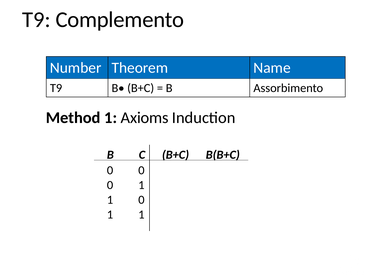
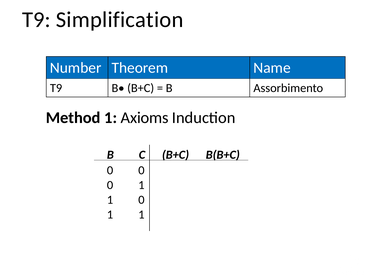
Complemento: Complemento -> Simplification (120, 20)
